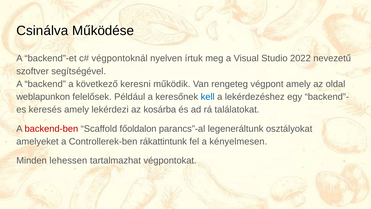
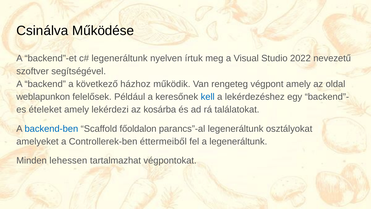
végpontoknál: végpontoknál -> legeneráltunk (120, 58)
keresni: keresni -> házhoz (136, 84)
keresés: keresés -> ételeket (45, 110)
backend-ben colour: red -> blue (51, 128)
rákattintunk: rákattintunk -> éttermeiből (163, 141)
a kényelmesen: kényelmesen -> legeneráltunk (238, 141)
